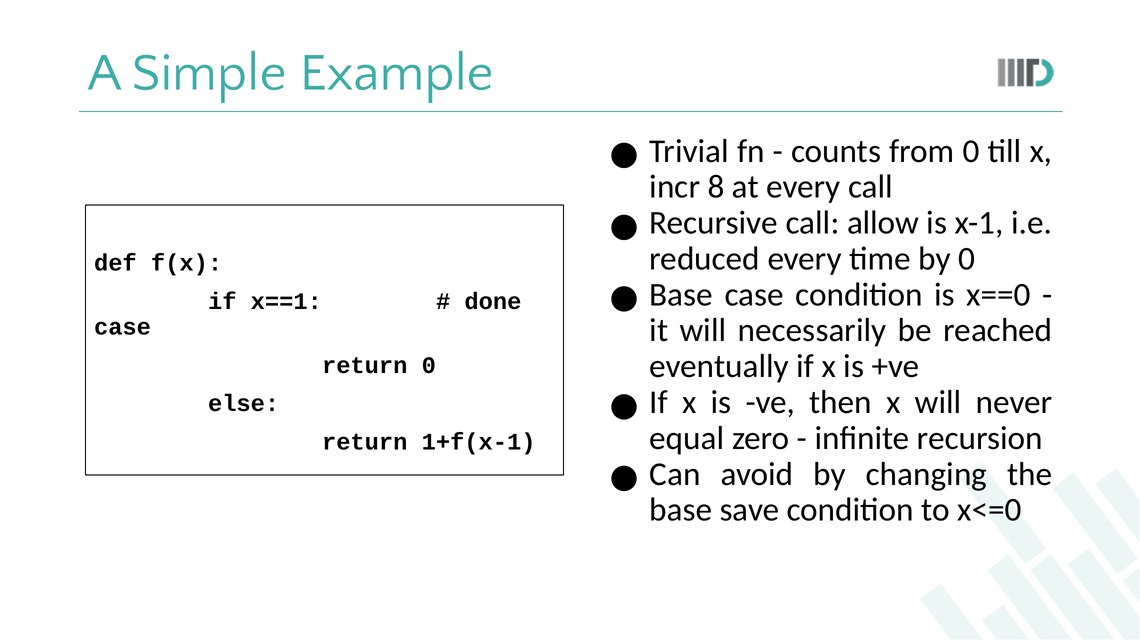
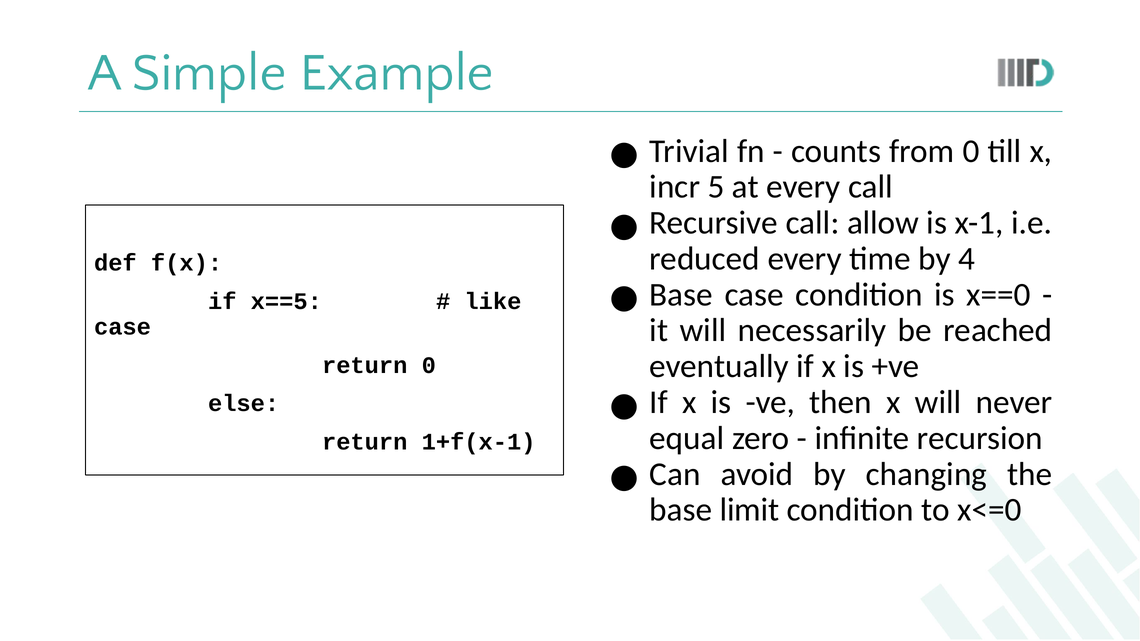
8: 8 -> 5 (716, 187)
by 0: 0 -> 4 (967, 259)
x==1: x==1 -> x==5 (286, 301)
done: done -> like (493, 301)
save: save -> limit (749, 510)
